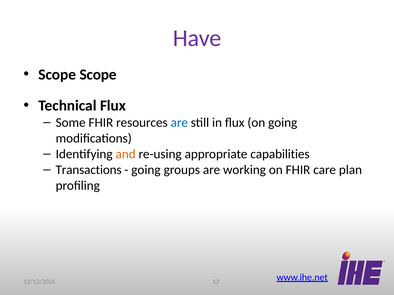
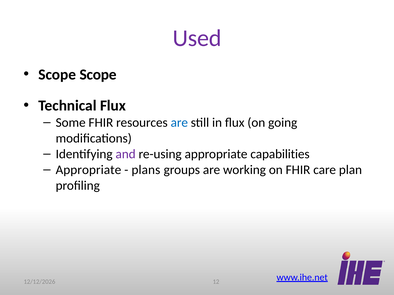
Have: Have -> Used (197, 38)
and colour: orange -> purple (126, 154)
Transactions: Transactions -> Appropriate (88, 170)
going: going -> plans (146, 170)
